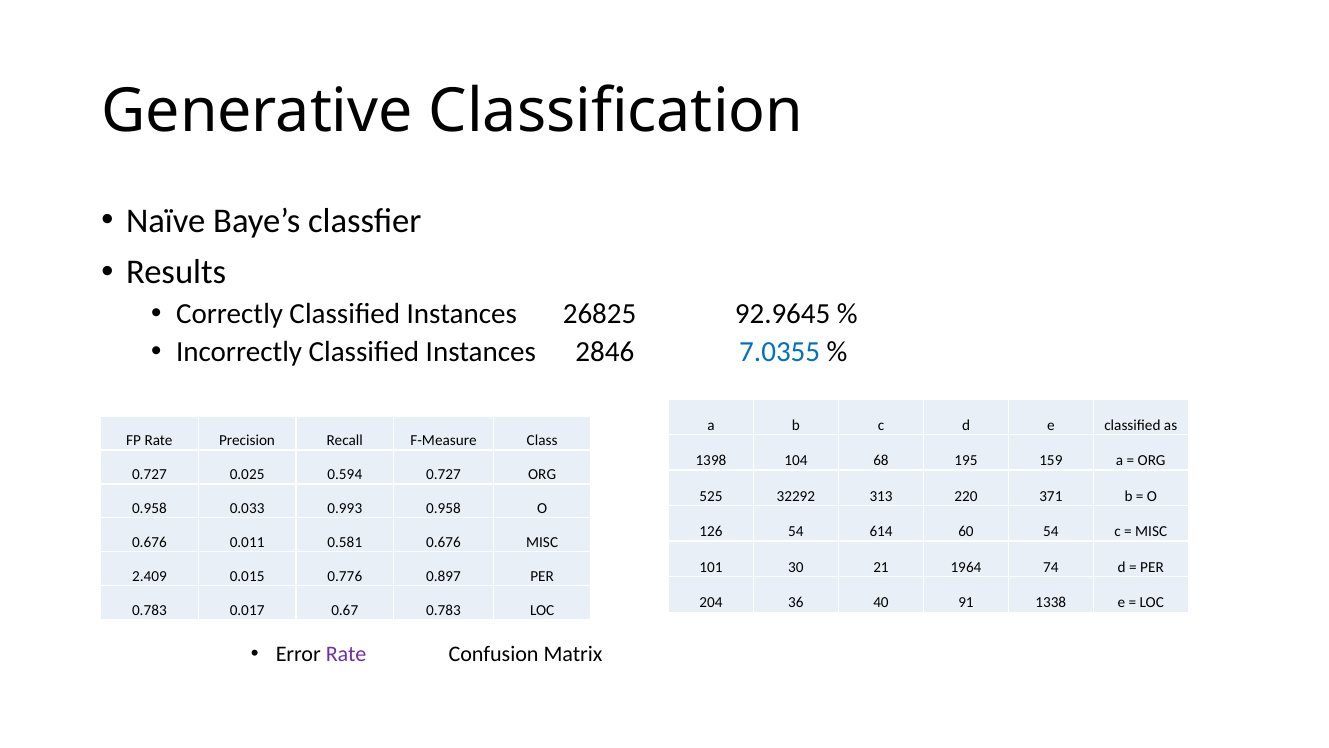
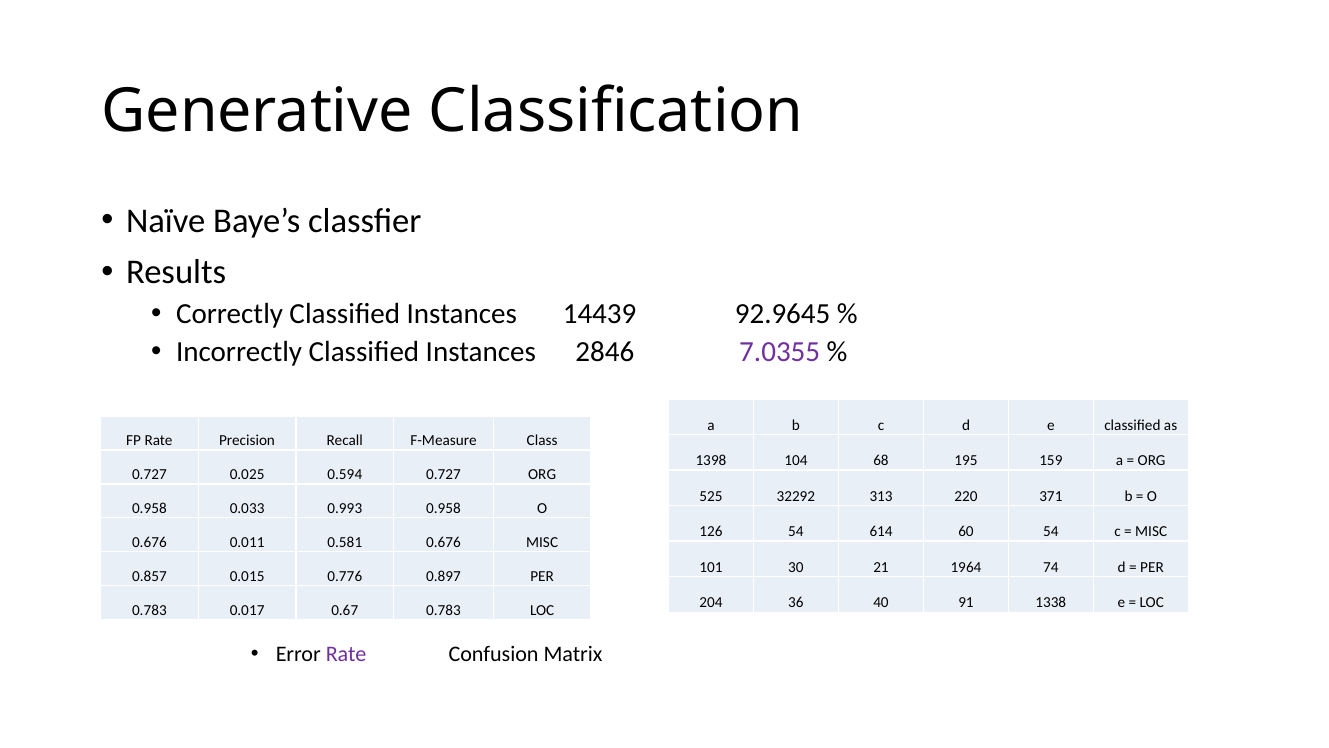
26825: 26825 -> 14439 (600, 313)
7.0355 colour: blue -> purple (780, 352)
2.409: 2.409 -> 0.857 (149, 576)
